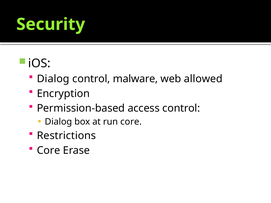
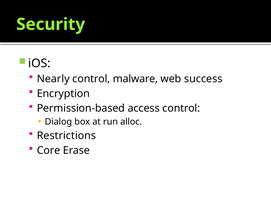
Dialog: Dialog -> Nearly (53, 79)
allowed: allowed -> success (203, 79)
run core: core -> alloc (131, 122)
